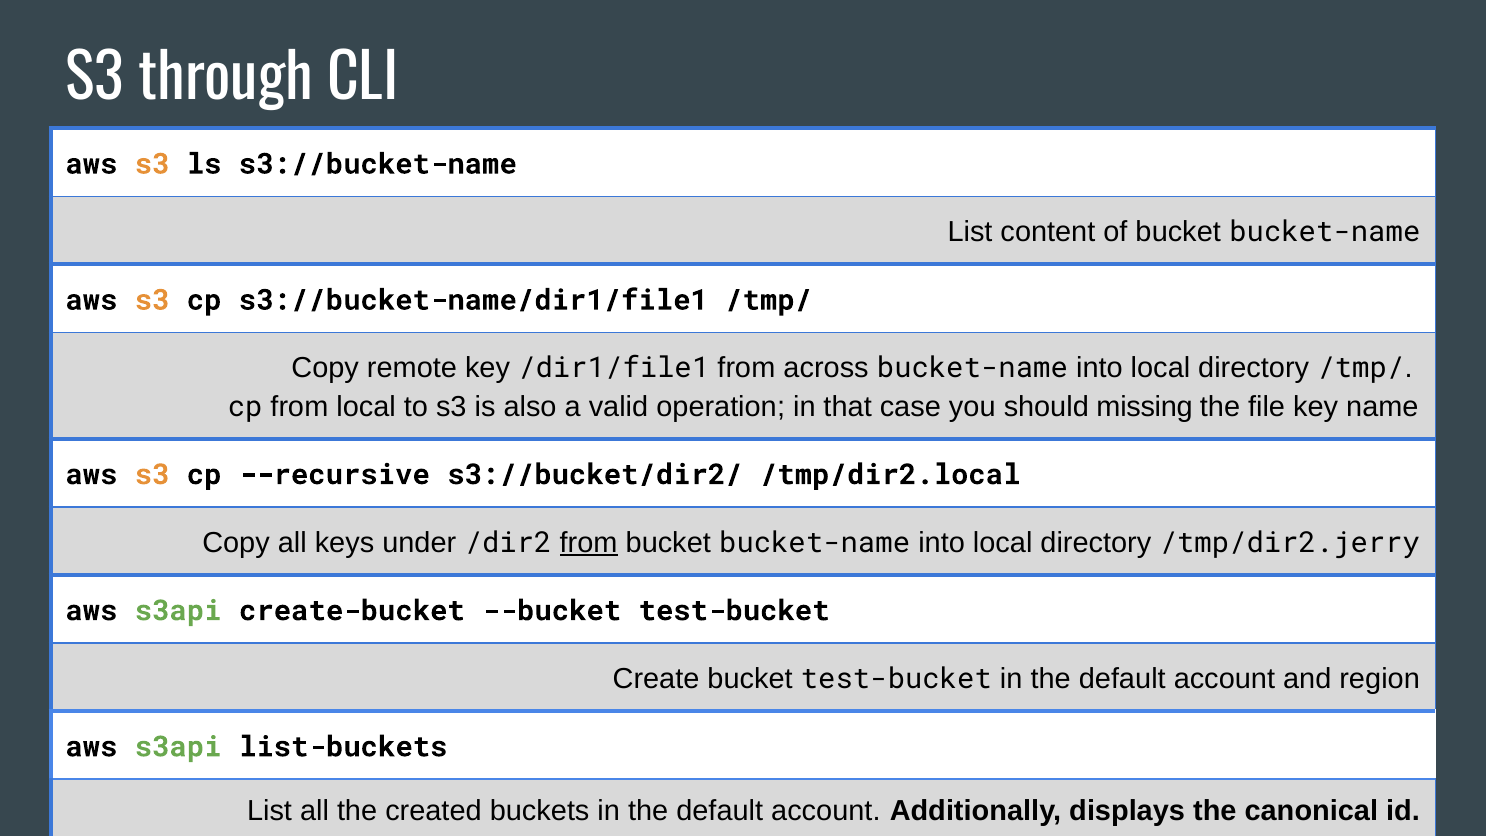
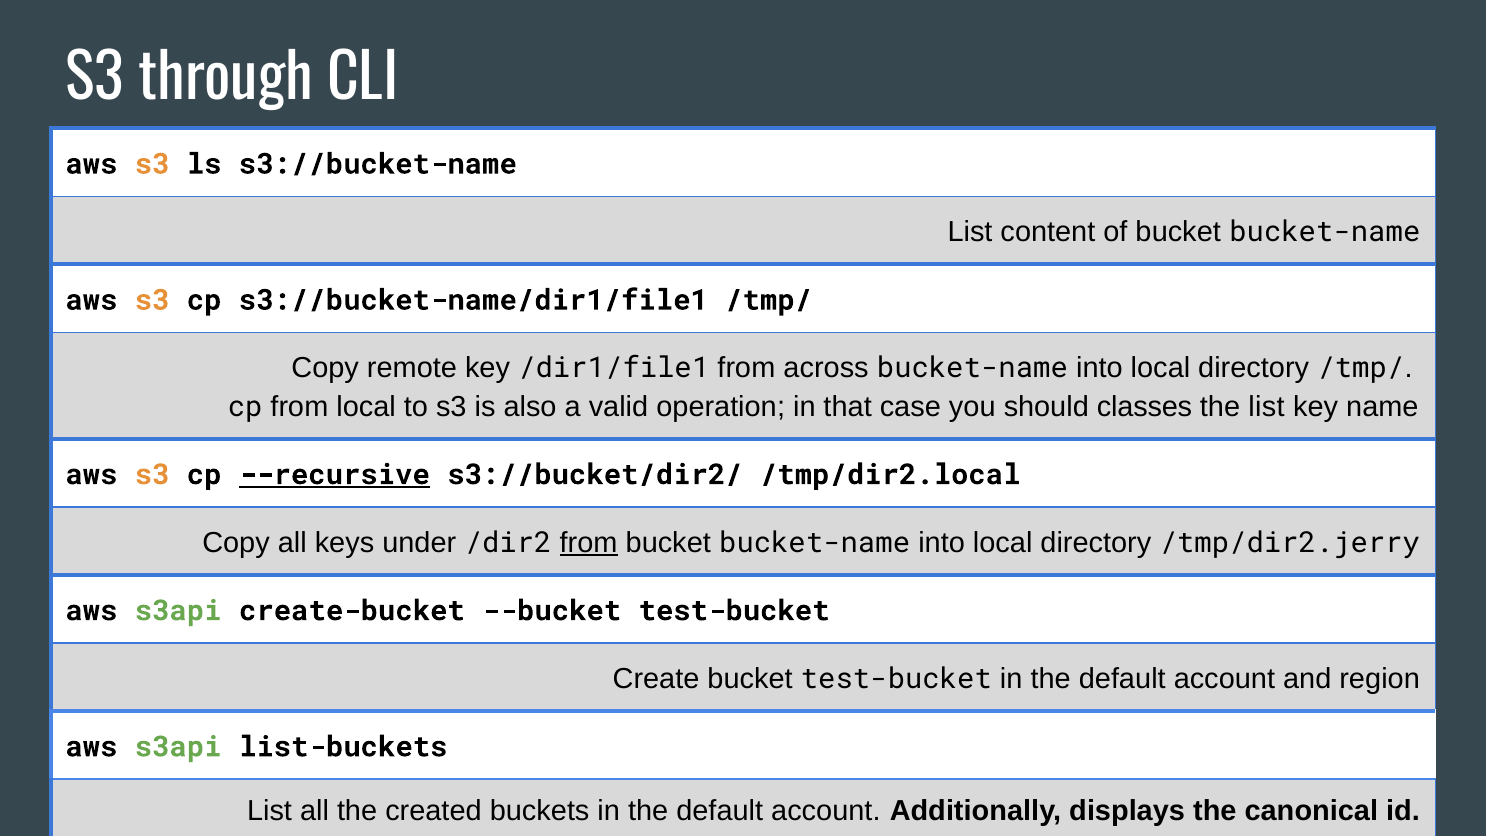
missing: missing -> classes (1145, 406)
the file: file -> list (1266, 406)
--recursive underline: none -> present (334, 475)
